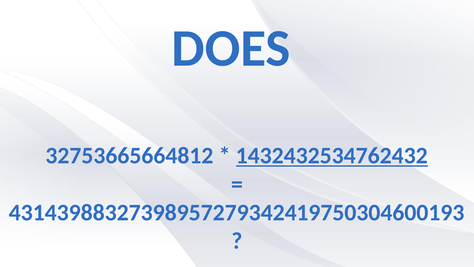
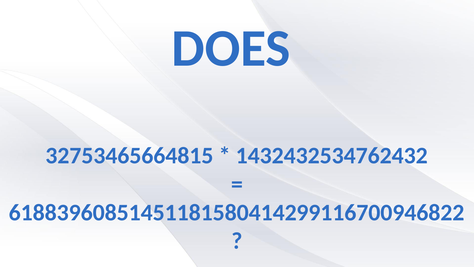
32753665664812: 32753665664812 -> 32753465664815 (130, 155)
1432432534762432 underline: present -> none (332, 155)
43143988327398957279342419750304600193: 43143988327398957279342419750304600193 -> 61883960851451181580414299116700946822 (237, 212)
